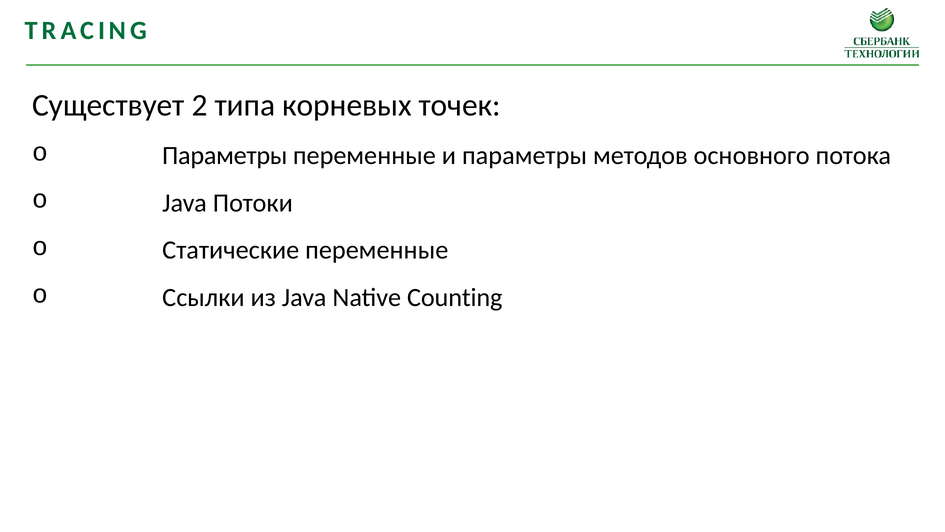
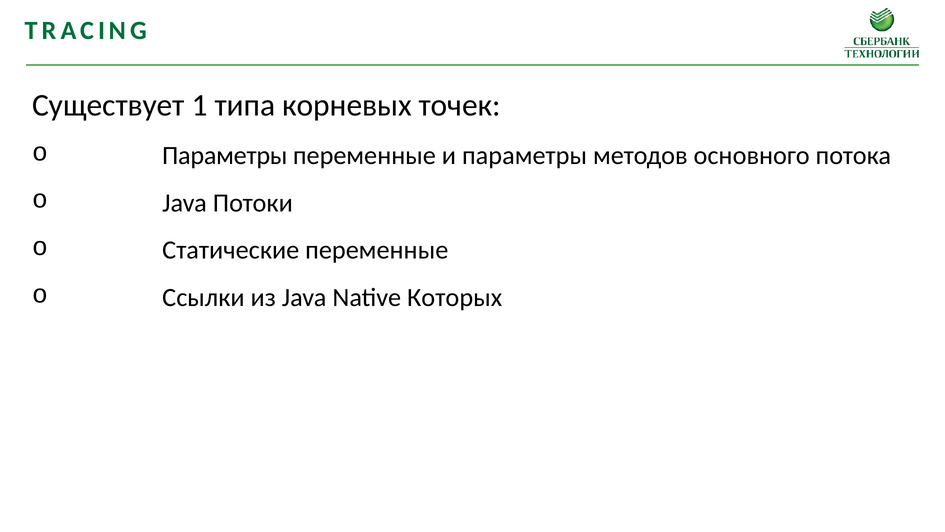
2: 2 -> 1 (199, 105)
Counting: Counting -> Которых (455, 297)
